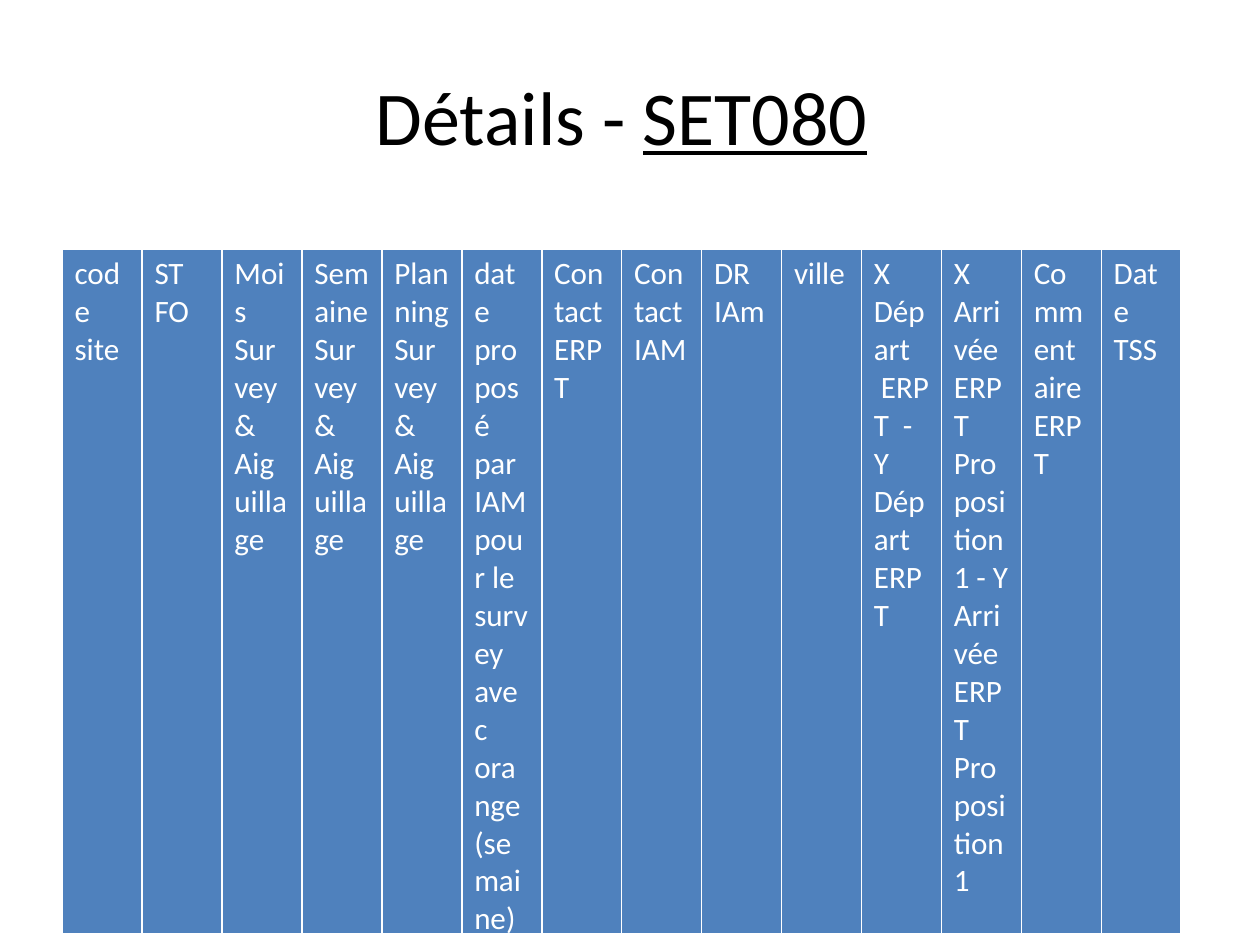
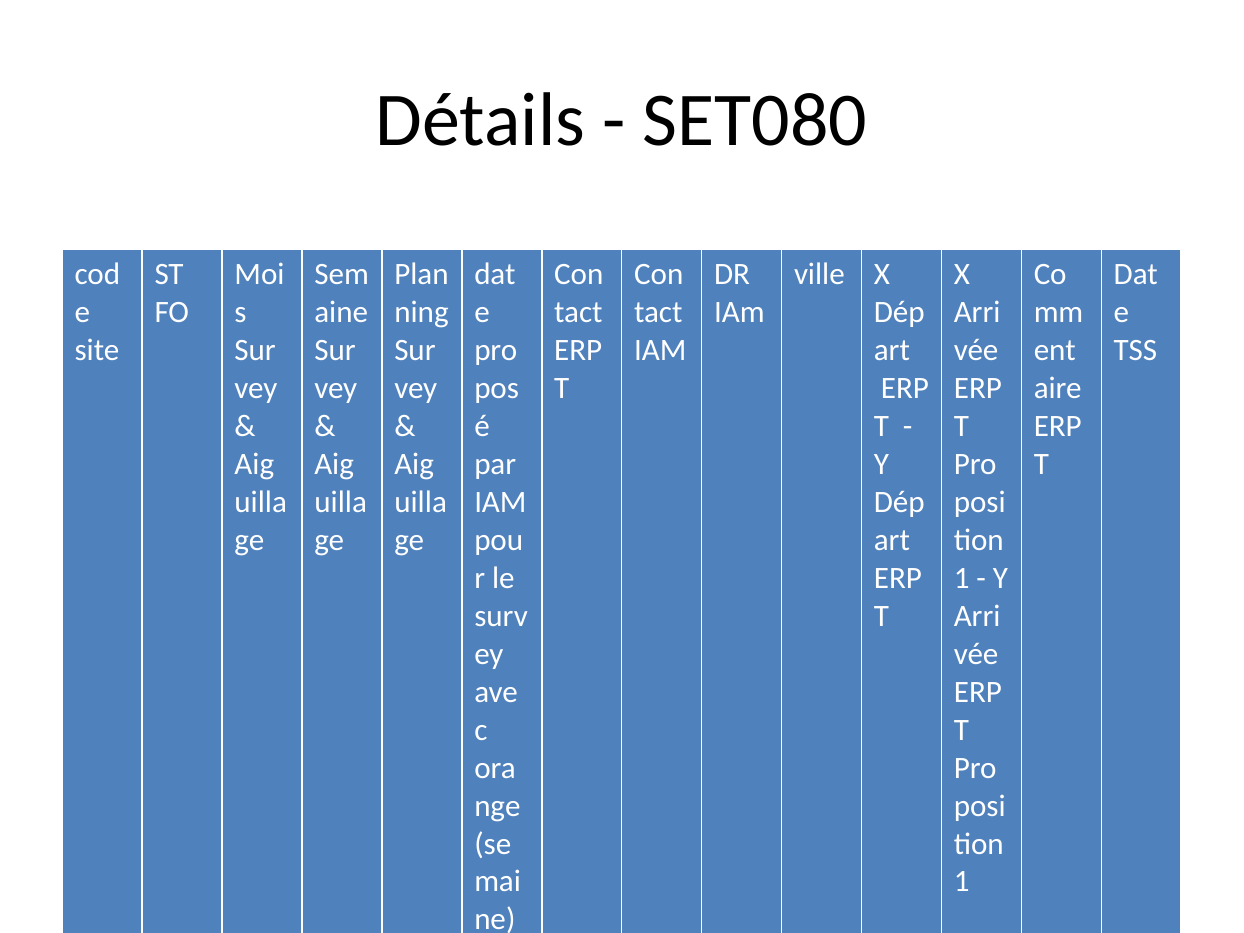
SET080 underline: present -> none (755, 120)
